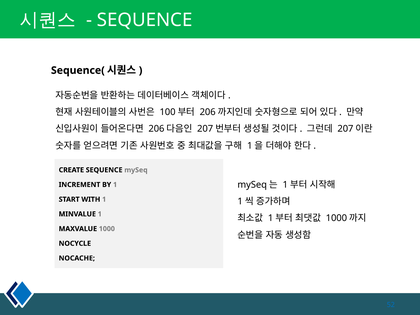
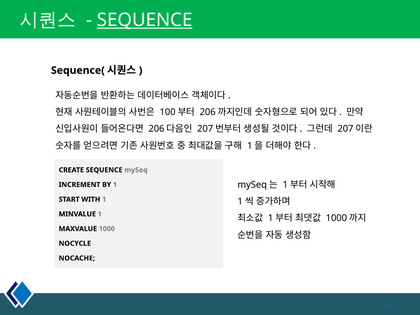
SEQUENCE underline: none -> present (145, 20)
